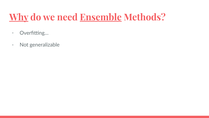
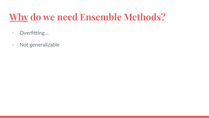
Ensemble underline: present -> none (101, 17)
